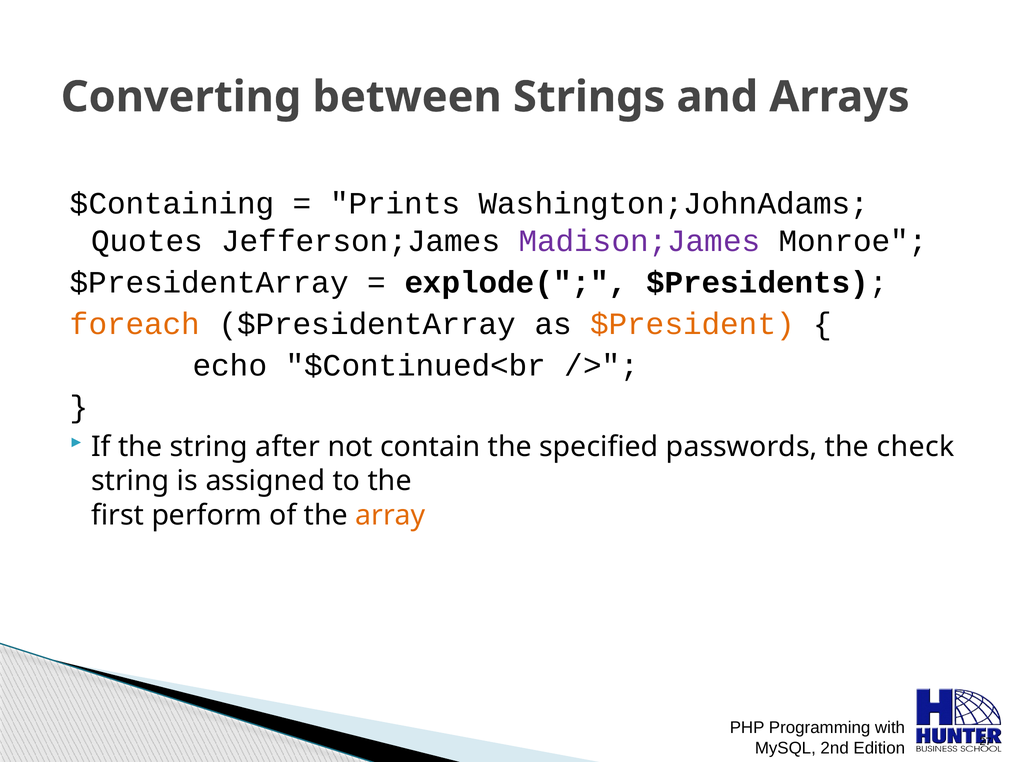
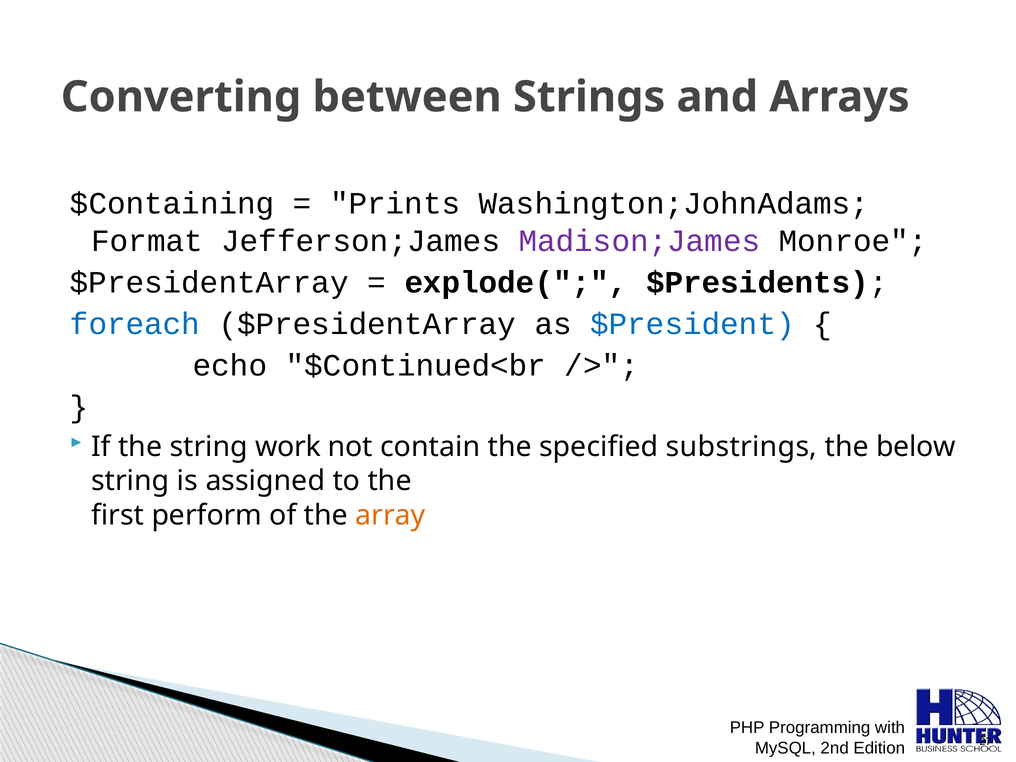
Quotes: Quotes -> Format (147, 241)
foreach colour: orange -> blue (135, 324)
$President colour: orange -> blue (692, 324)
after: after -> work (288, 447)
passwords: passwords -> substrings (742, 447)
check: check -> below (916, 447)
